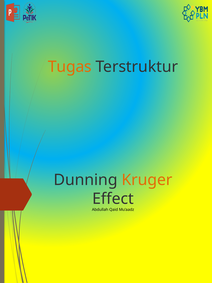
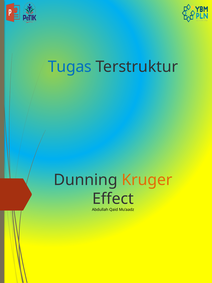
Tugas colour: orange -> blue (70, 67)
